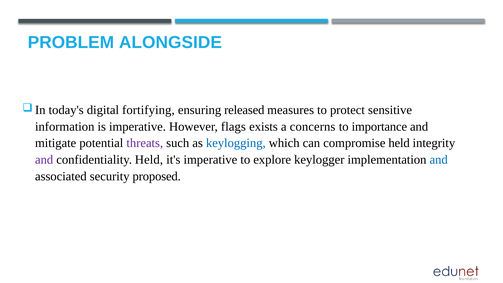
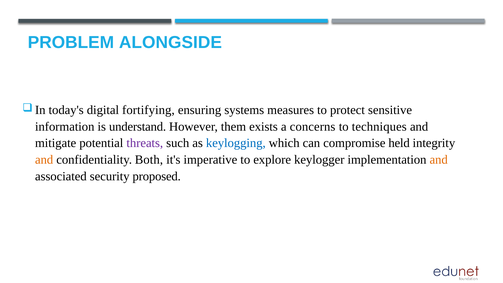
released: released -> systems (244, 110)
is imperative: imperative -> understand (138, 127)
flags: flags -> them (233, 127)
importance: importance -> techniques (379, 127)
and colour: purple -> orange (44, 160)
confidentiality Held: Held -> Both (149, 160)
and colour: blue -> orange (439, 160)
